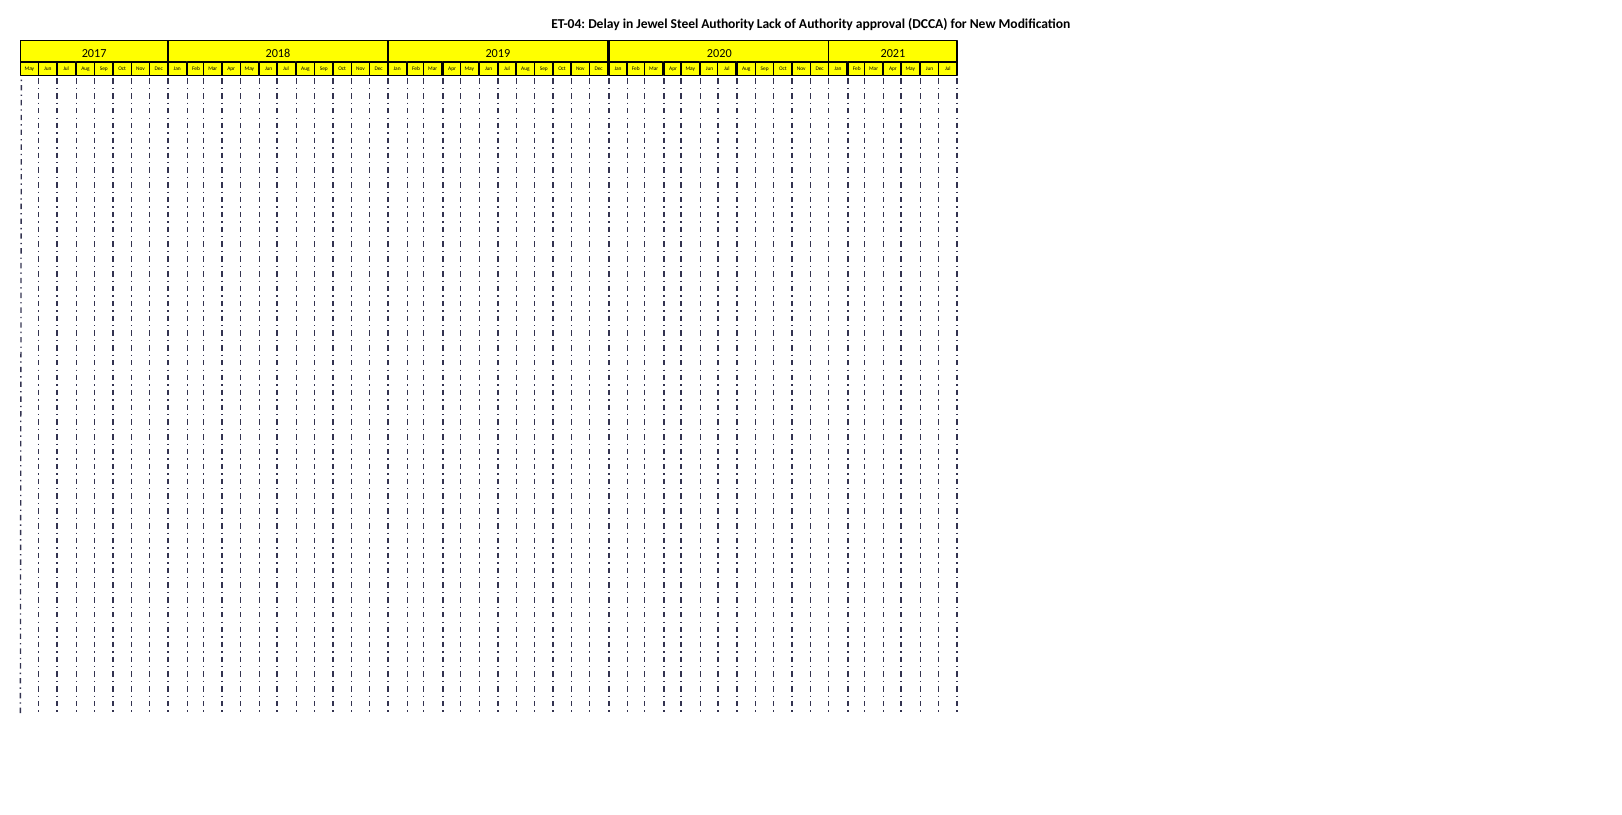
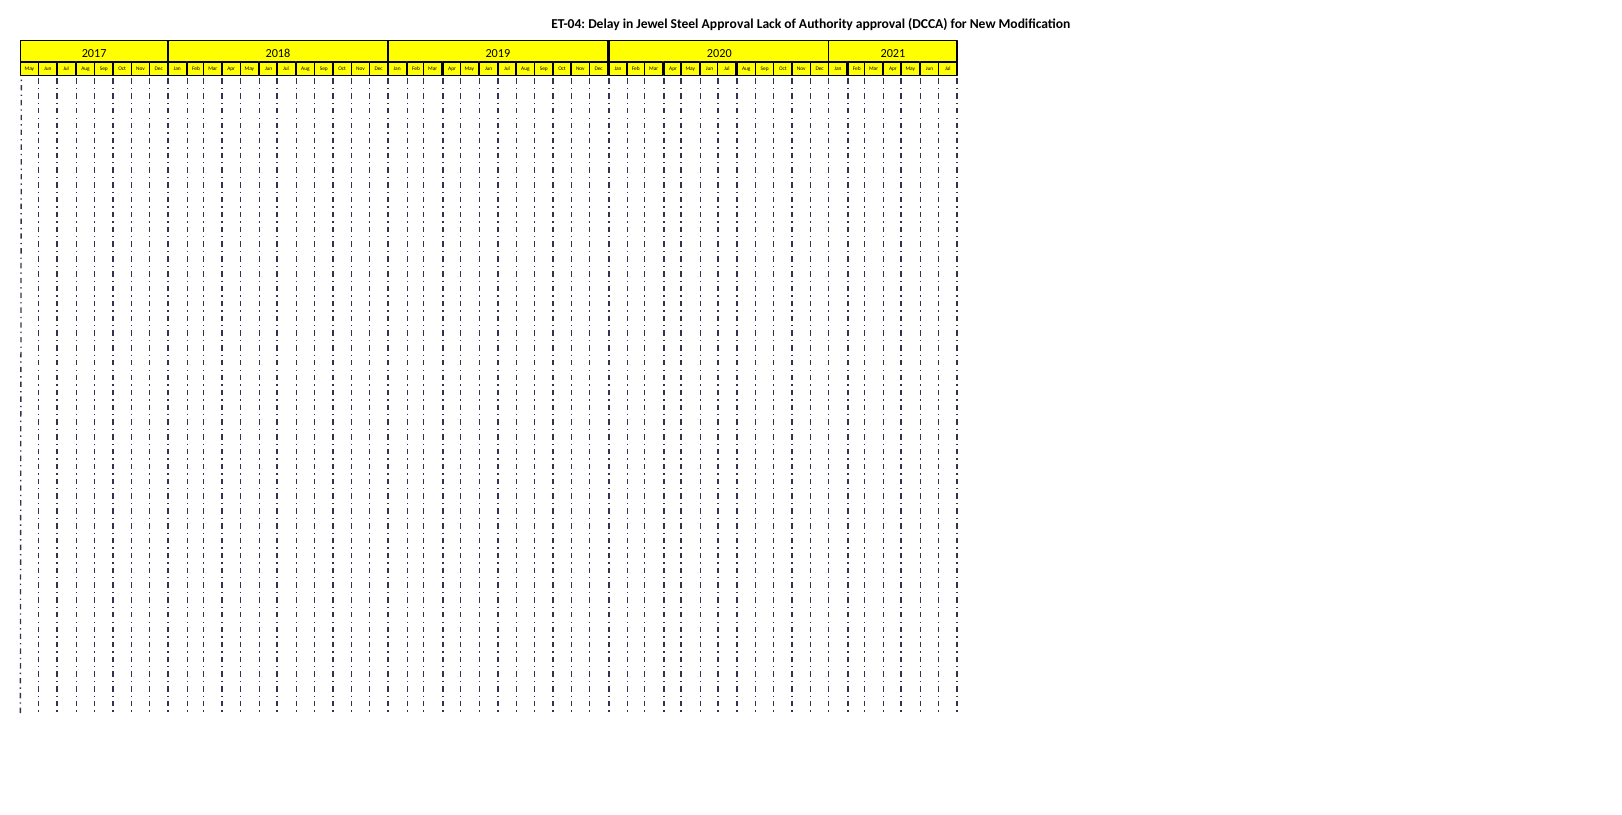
Steel Authority: Authority -> Approval (728, 24)
